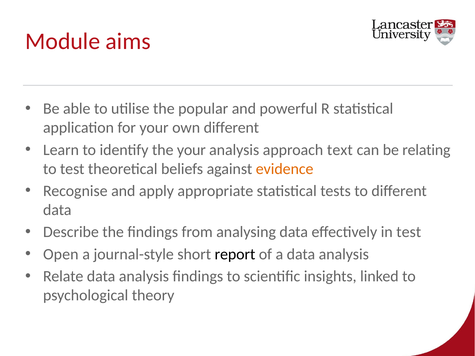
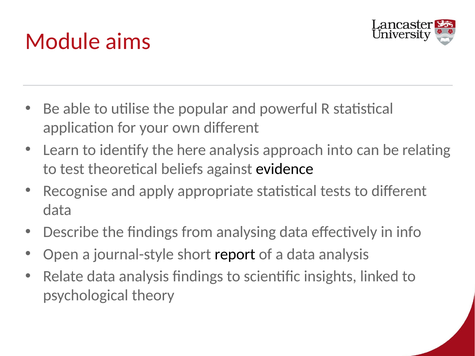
the your: your -> here (191, 150)
text: text -> into (340, 150)
evidence colour: orange -> black (285, 169)
in test: test -> info (409, 232)
